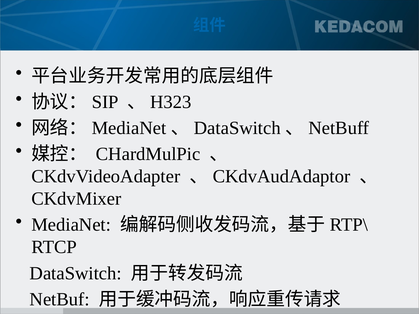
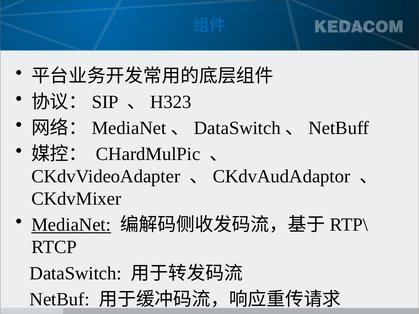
MediaNet underline: none -> present (71, 225)
